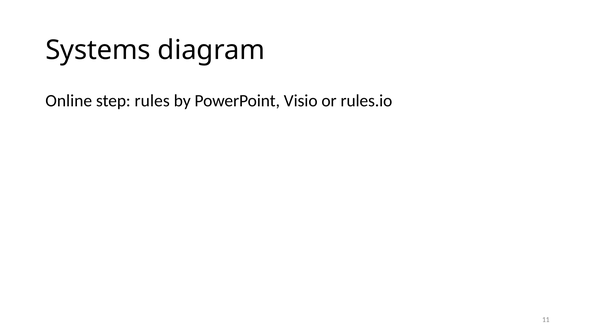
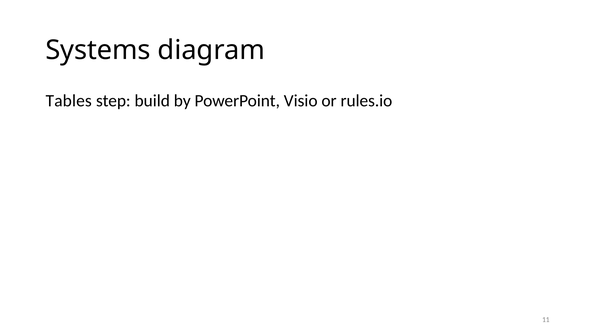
Online: Online -> Tables (69, 101)
rules: rules -> build (152, 101)
